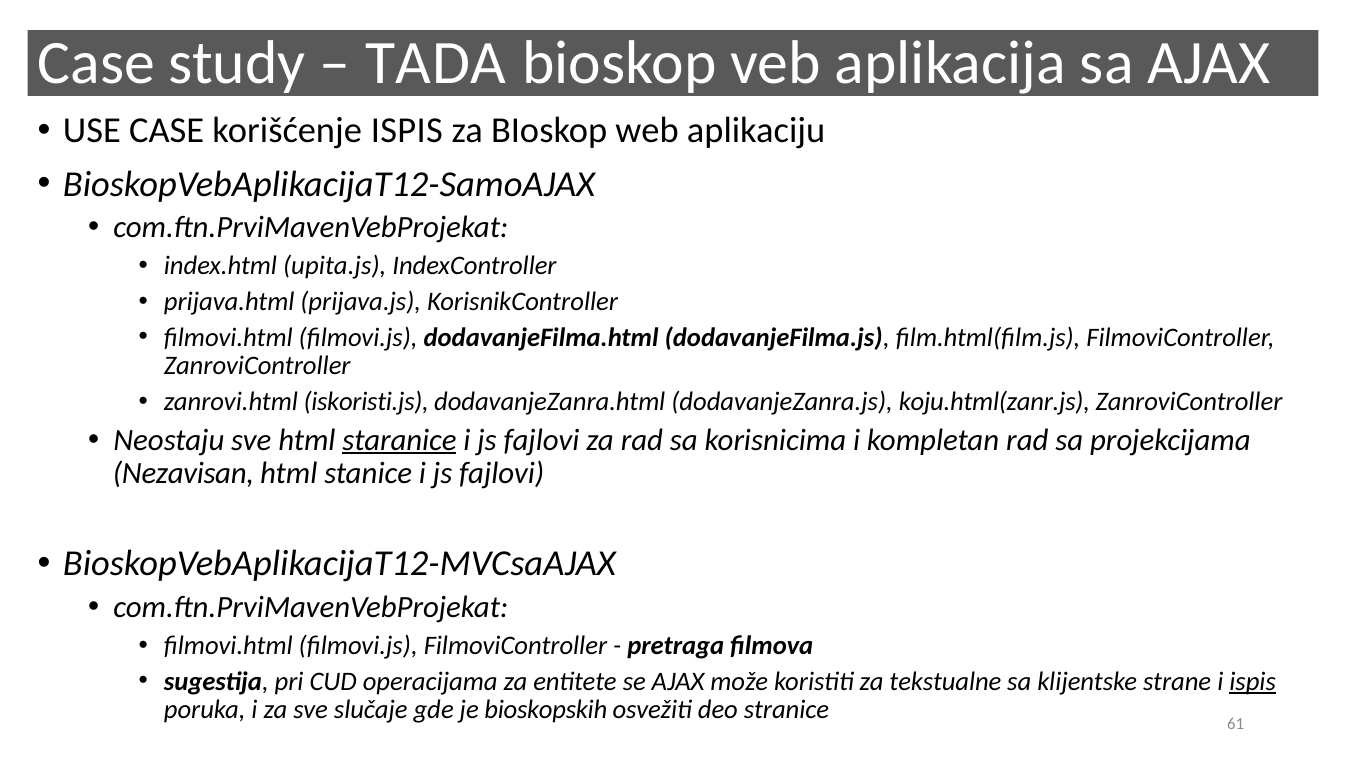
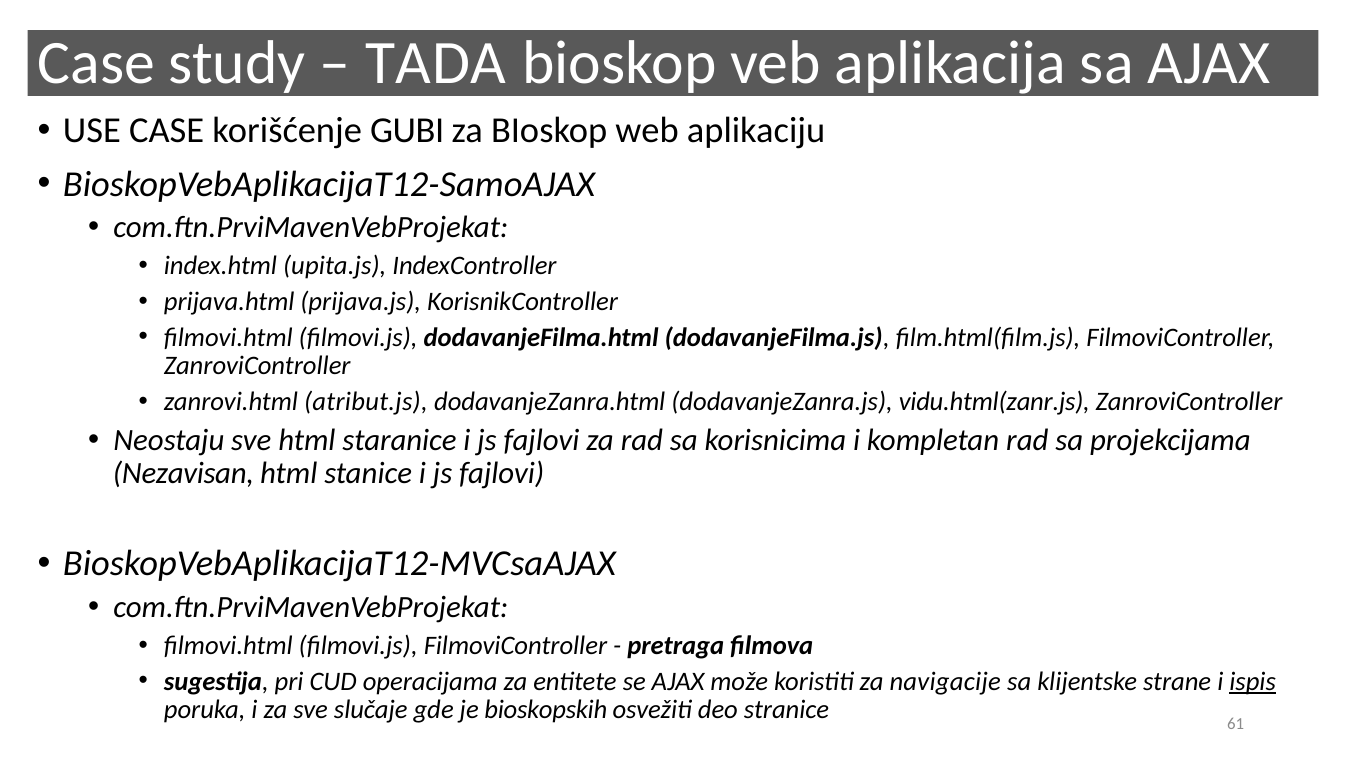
korišćenje ISPIS: ISPIS -> GUBI (407, 131)
iskoristi.js: iskoristi.js -> atribut.js (366, 402)
koju.html(zanr.js: koju.html(zanr.js -> vidu.html(zanr.js (994, 402)
staranice underline: present -> none (399, 440)
tekstualne: tekstualne -> navigacije (945, 681)
